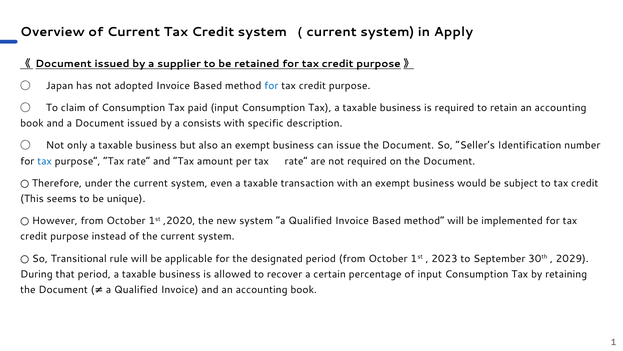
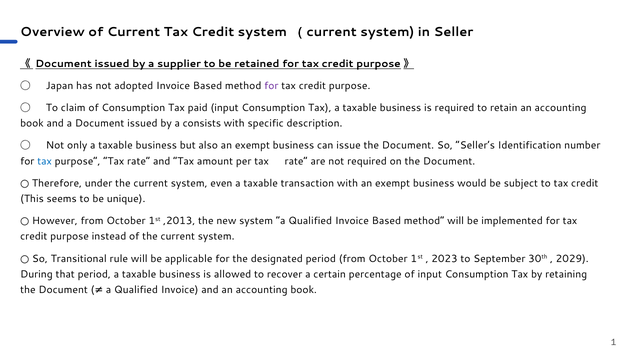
Apply: Apply -> Seller (454, 32)
for colour: blue -> purple (271, 86)
,2020: ,2020 -> ,2013 (179, 221)
